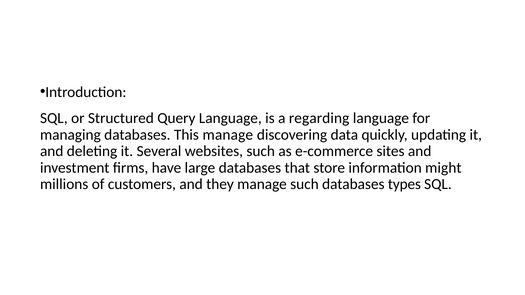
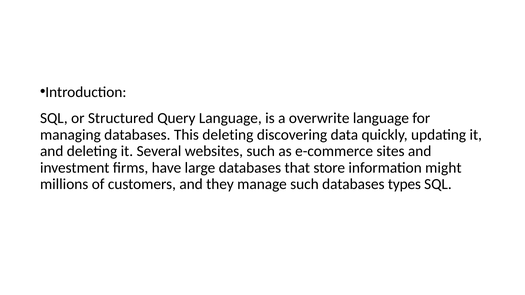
regarding: regarding -> overwrite (319, 118)
This manage: manage -> deleting (228, 135)
